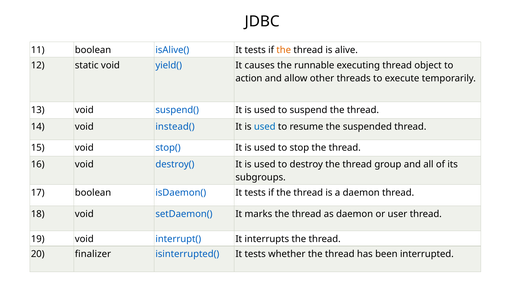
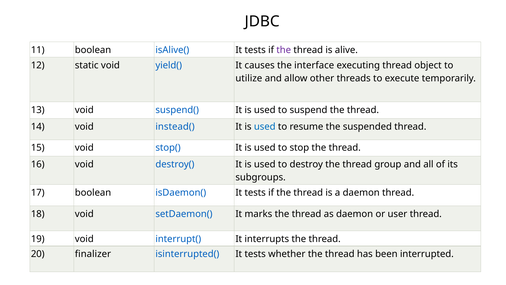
the colour: orange -> purple (284, 50)
runnable: runnable -> interface (314, 65)
action: action -> utilize (249, 78)
